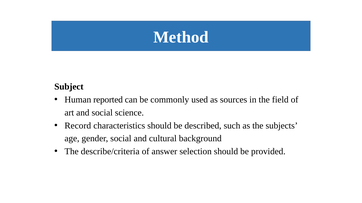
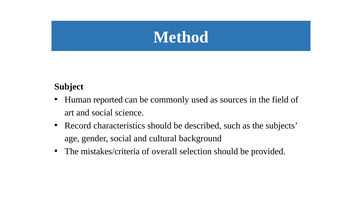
describe/criteria: describe/criteria -> mistakes/criteria (110, 152)
answer: answer -> overall (164, 152)
